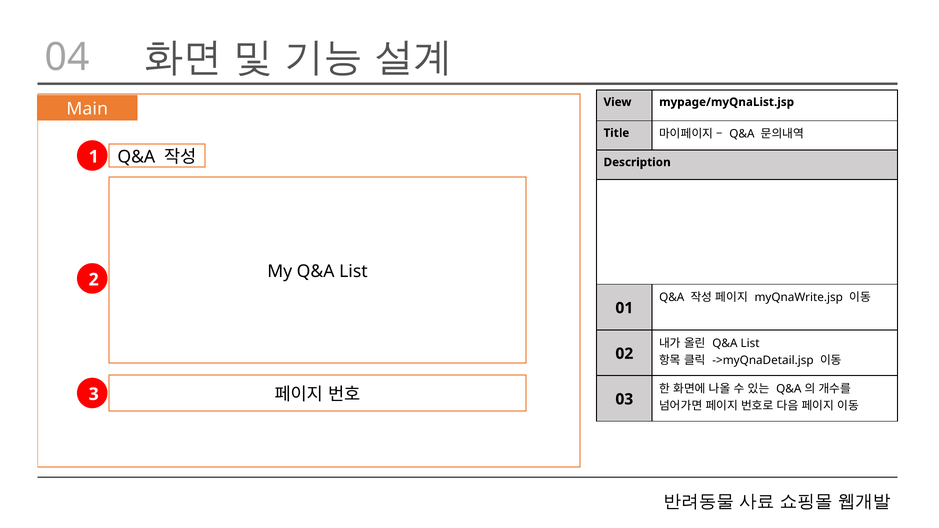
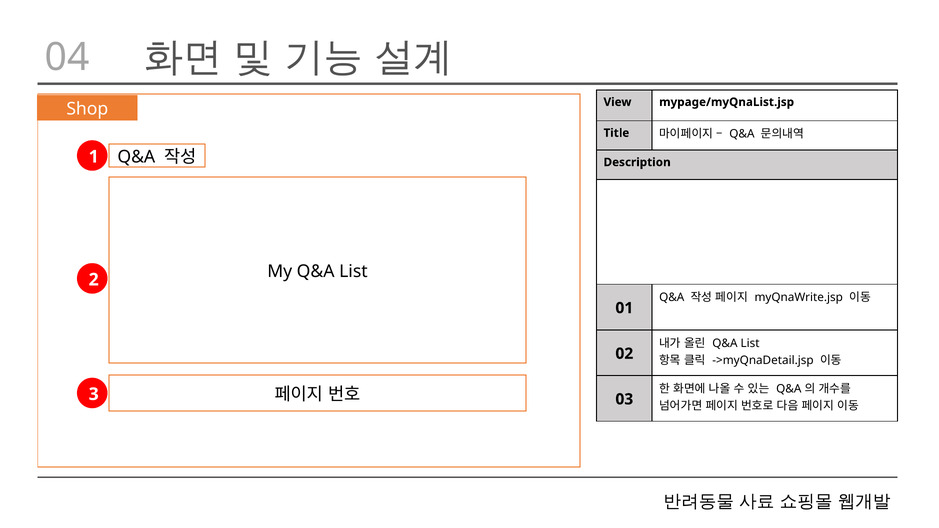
Main: Main -> Shop (87, 109)
